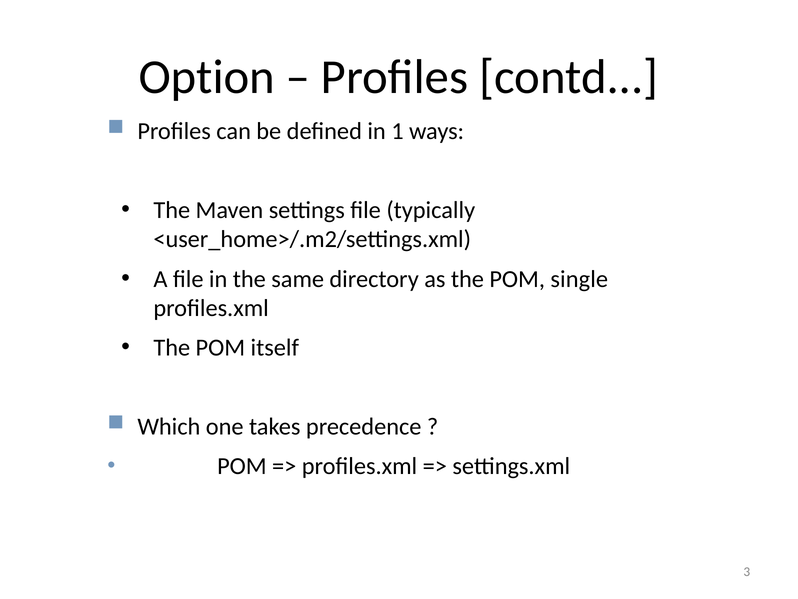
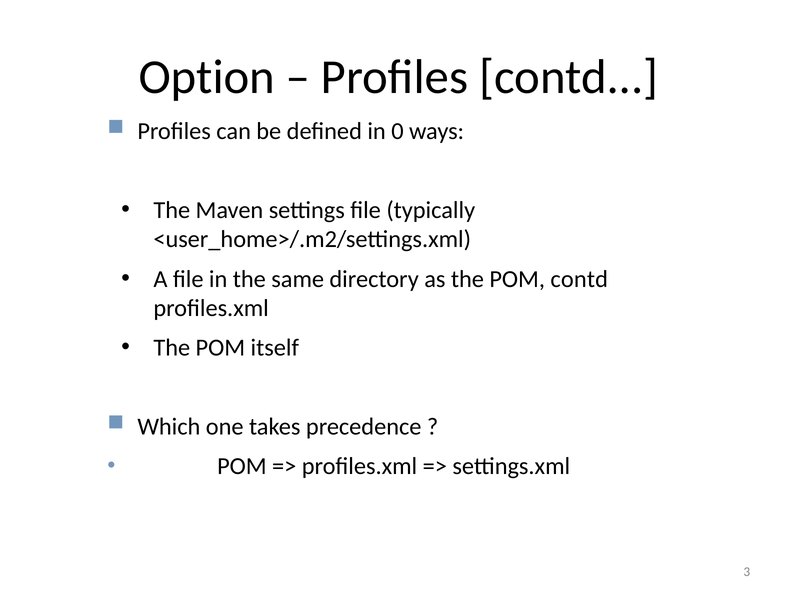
1: 1 -> 0 (397, 131)
POM single: single -> contd (579, 279)
